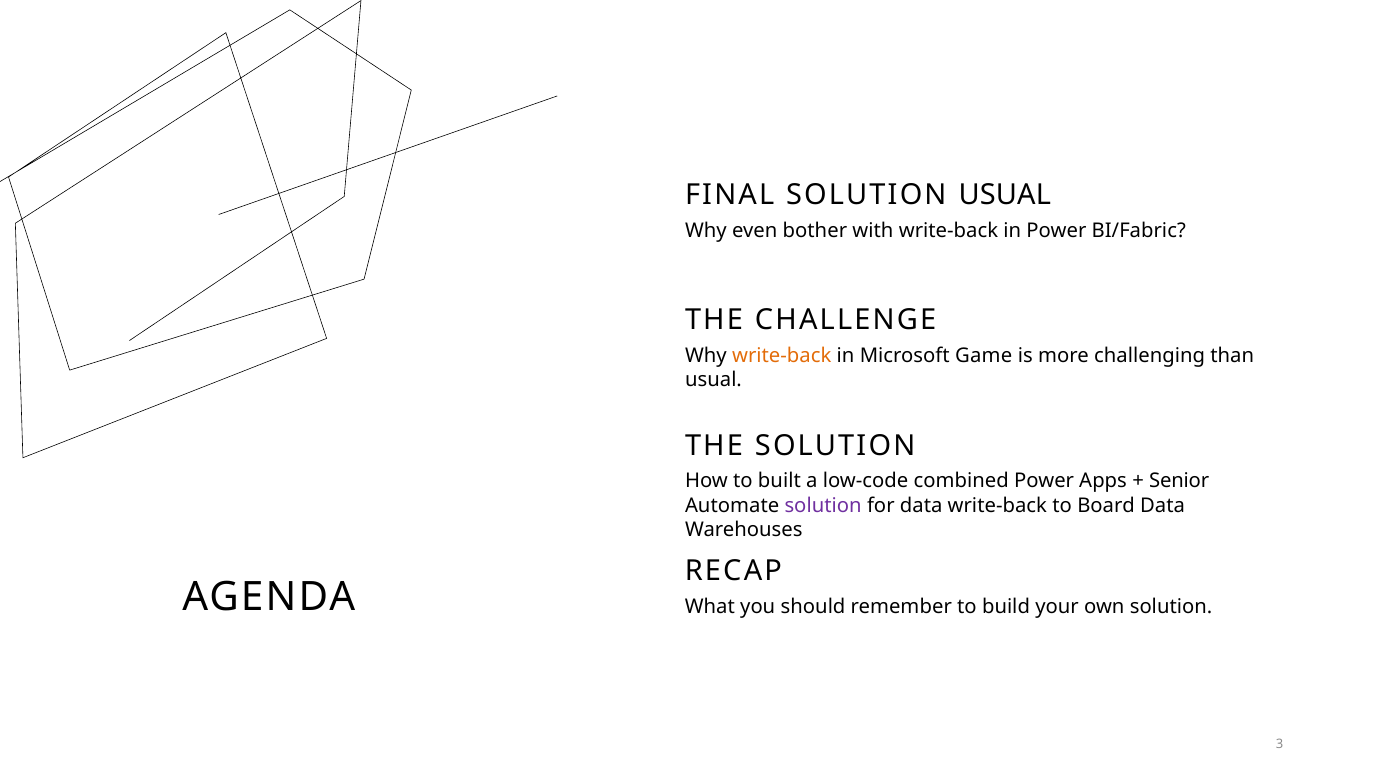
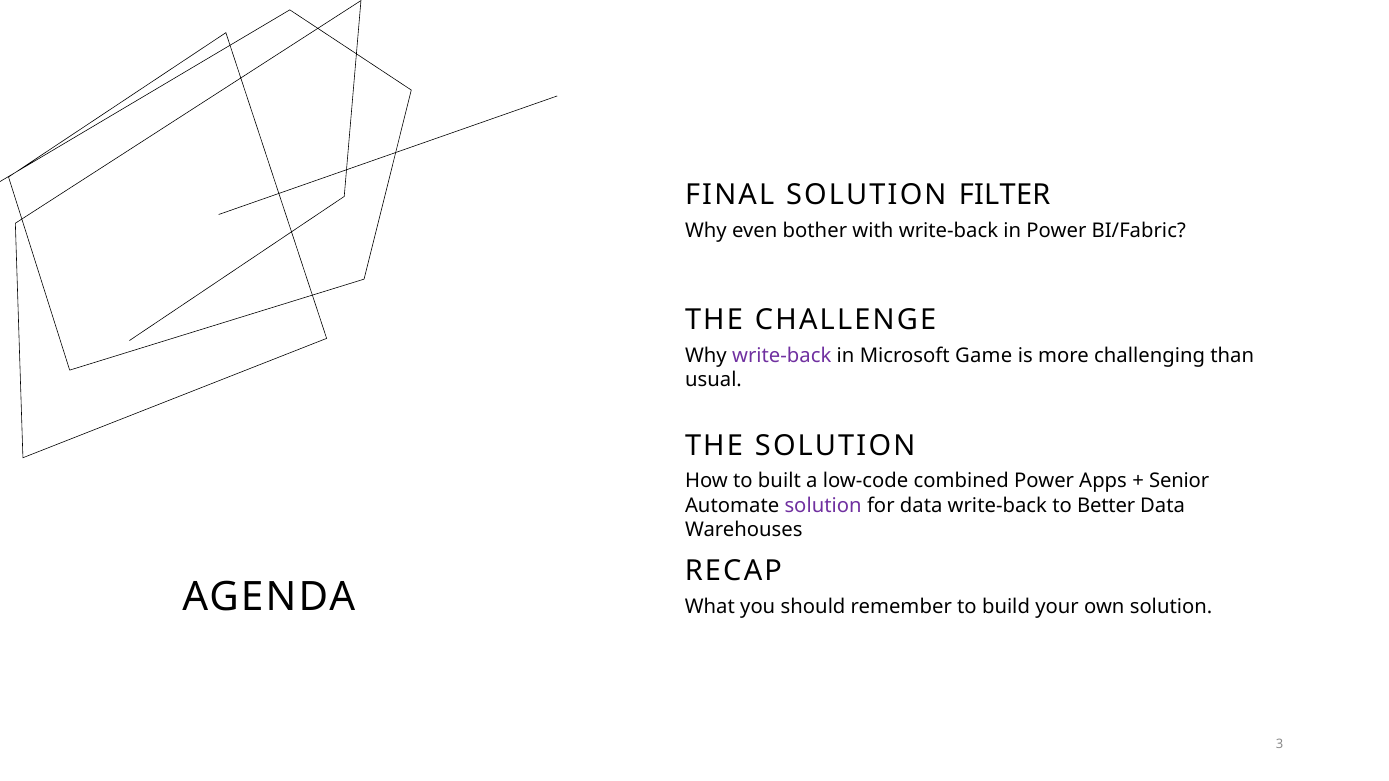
SOLUTION USUAL: USUAL -> FILTER (1005, 195)
write-back colour: orange -> purple (782, 356)
Board: Board -> Better (1106, 506)
